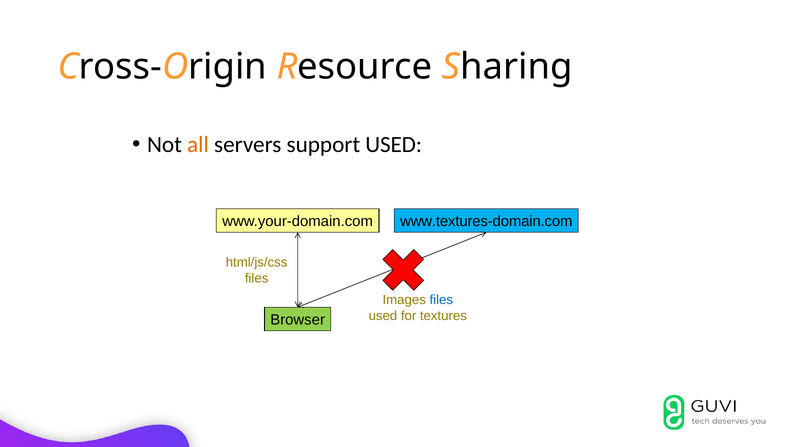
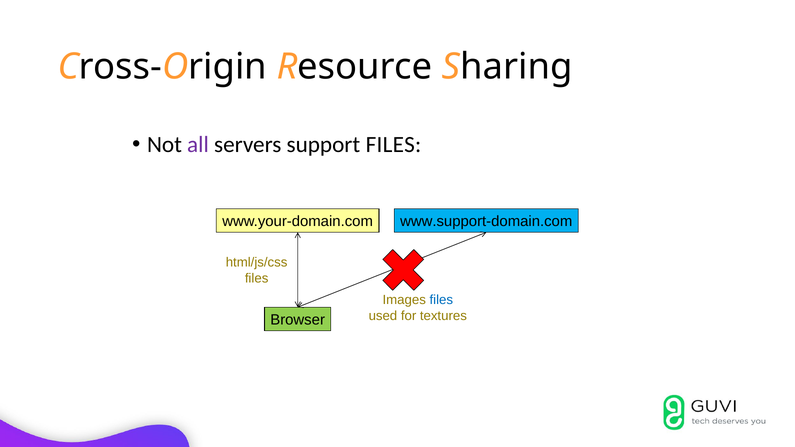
all colour: orange -> purple (198, 145)
support USED: USED -> FILES (393, 145)
www.textures-domain.com: www.textures-domain.com -> www.support-domain.com (486, 222)
